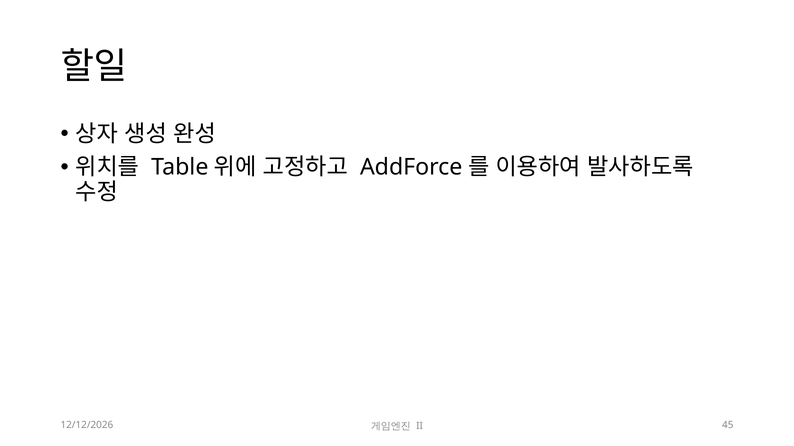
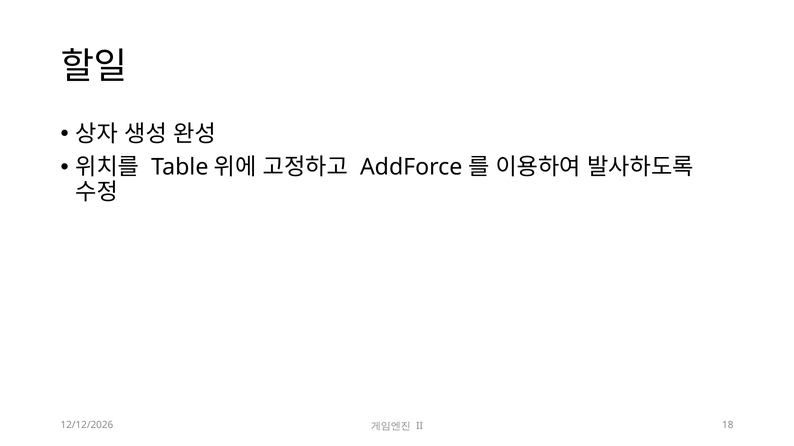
45: 45 -> 18 (728, 426)
